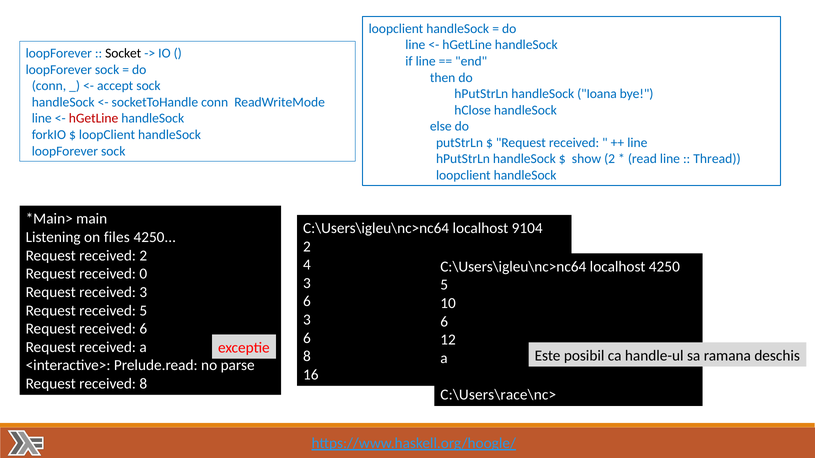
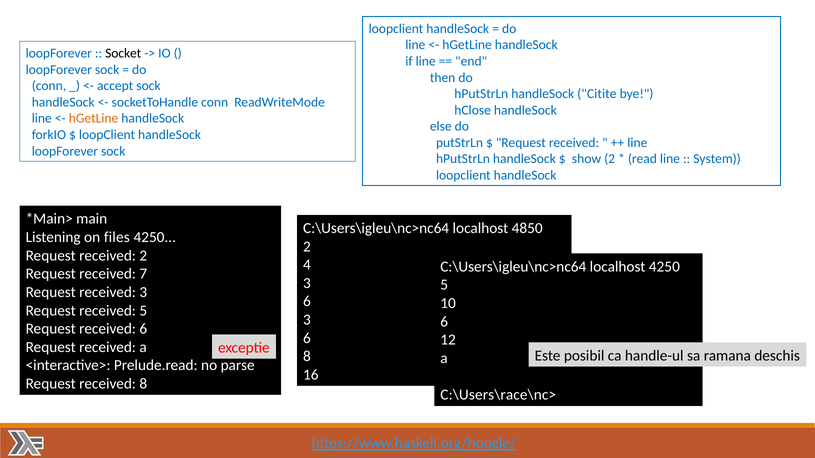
Ioana: Ioana -> Citite (597, 94)
hGetLine colour: red -> orange (94, 119)
Thread: Thread -> System (717, 159)
9104: 9104 -> 4850 (527, 228)
0: 0 -> 7 (143, 274)
